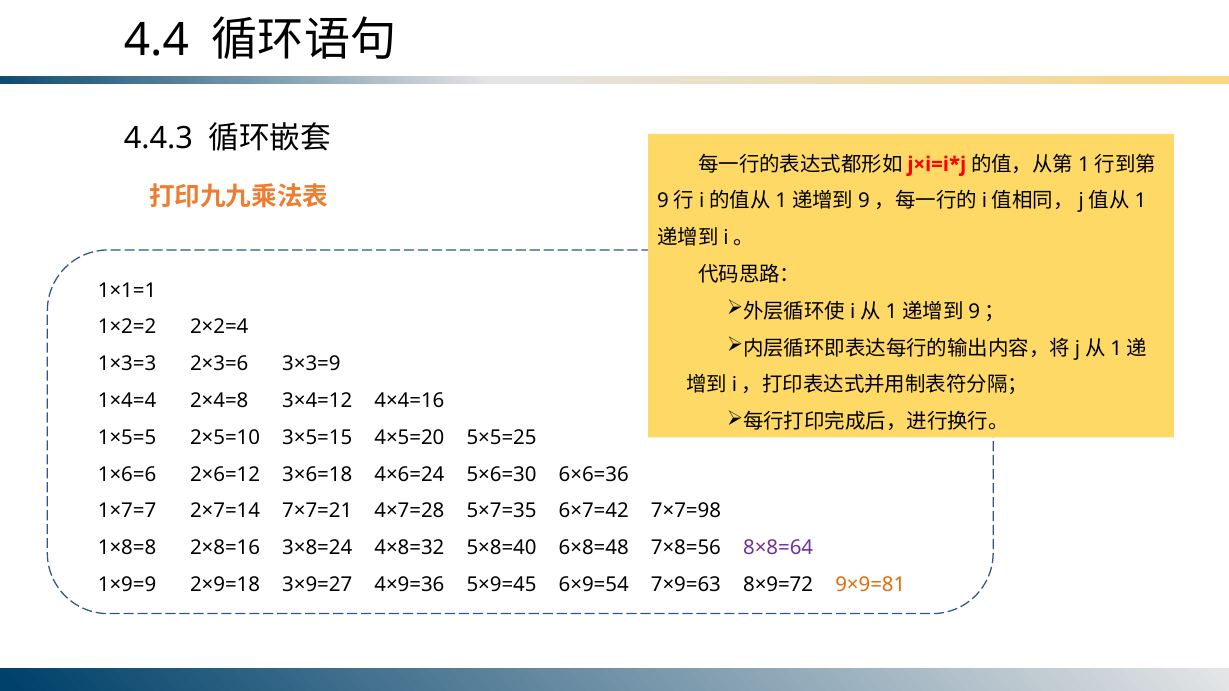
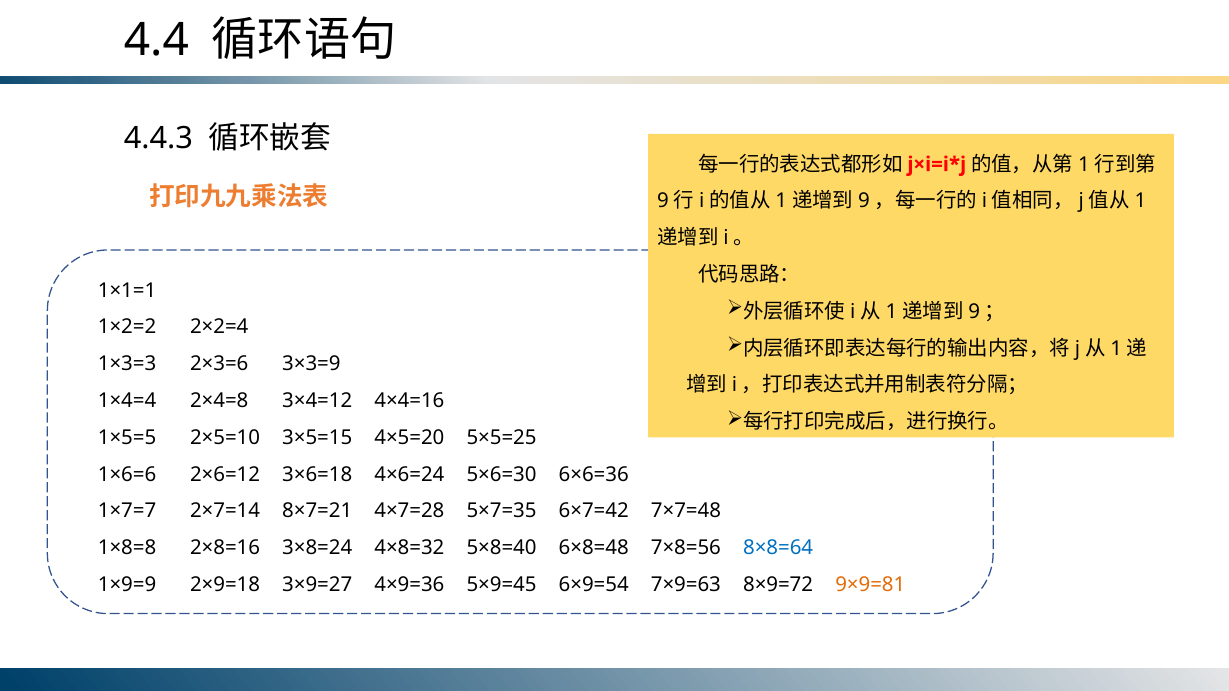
7×7=21: 7×7=21 -> 8×7=21 (317, 511)
7×7=98: 7×7=98 -> 7×7=48 (686, 511)
8×8=64 colour: purple -> blue (778, 548)
